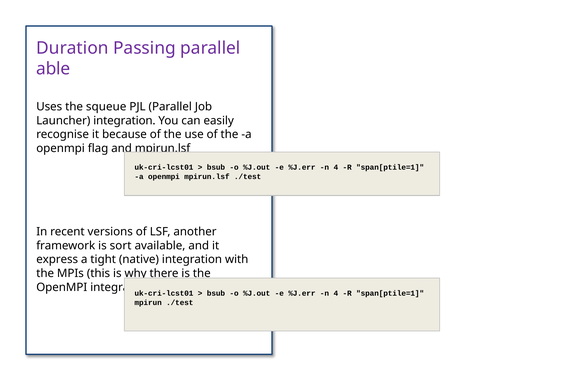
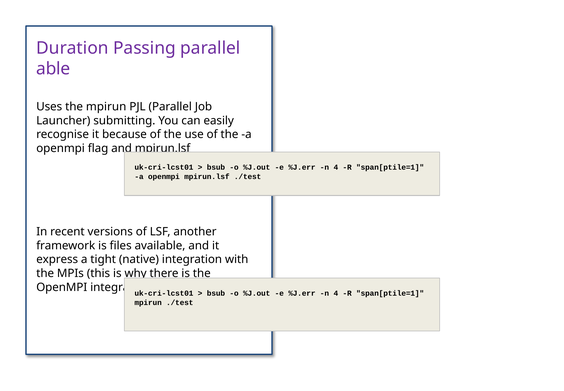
the squeue: squeue -> mpirun (106, 106)
Launcher integration: integration -> submitting (124, 120)
sort: sort -> files (121, 245)
